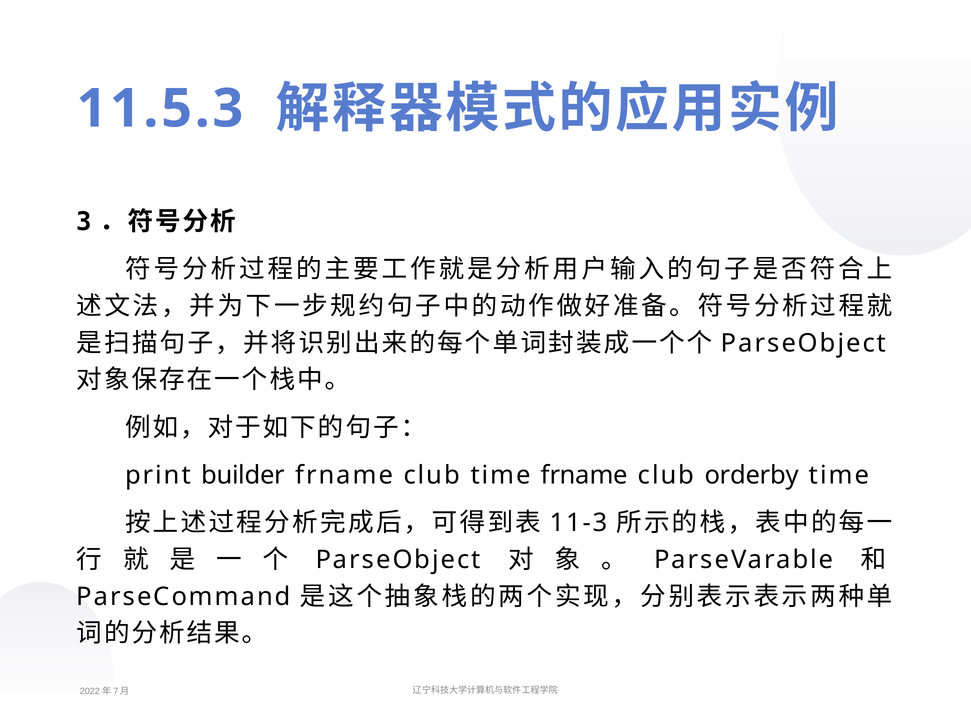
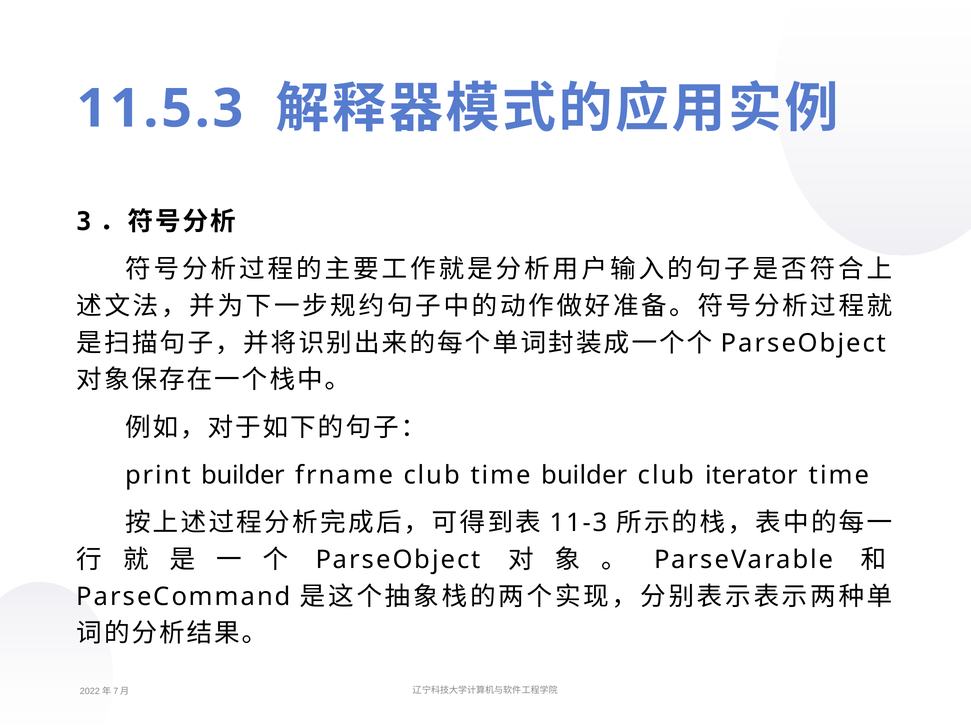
time frname: frname -> builder (584, 475)
orderby: orderby -> iterator (751, 475)
